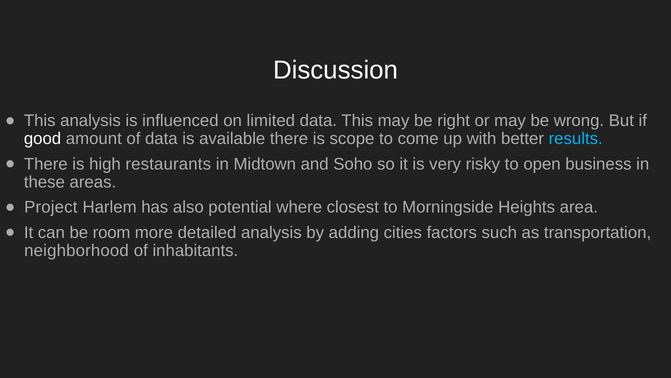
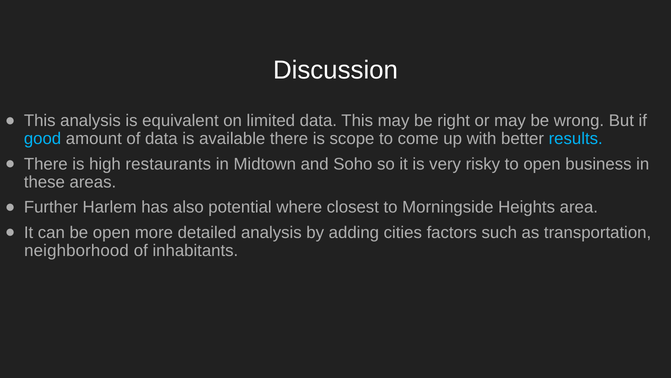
influenced: influenced -> equivalent (180, 121)
good colour: white -> light blue (43, 139)
Project: Project -> Further (51, 207)
be room: room -> open (112, 232)
